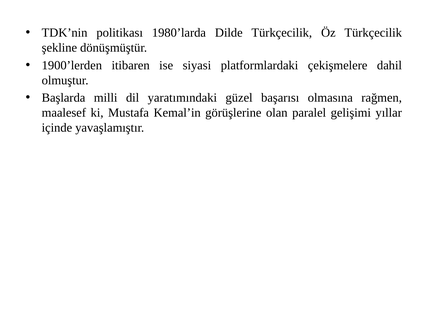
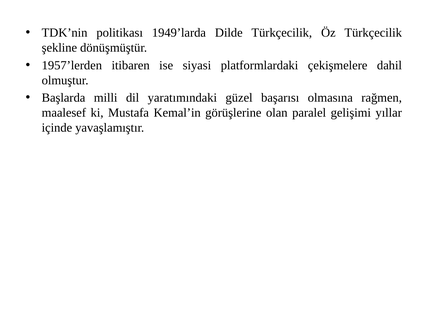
1980’larda: 1980’larda -> 1949’larda (179, 33)
1900’lerden: 1900’lerden -> 1957’lerden (72, 65)
